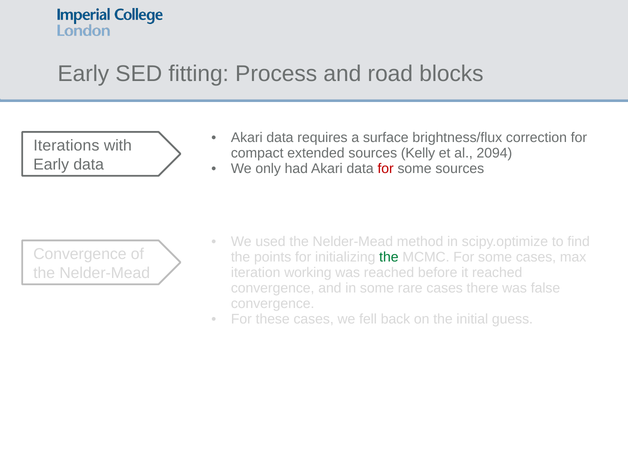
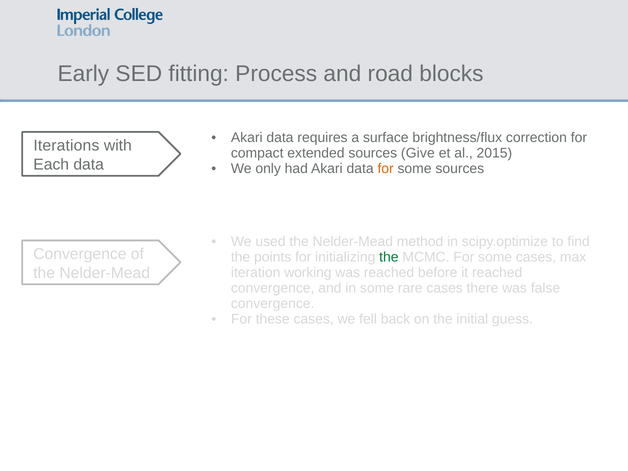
Kelly: Kelly -> Give (418, 153)
2094: 2094 -> 2015 (494, 153)
Early: Early -> Each (51, 164)
for colour: red -> orange (386, 169)
